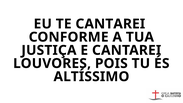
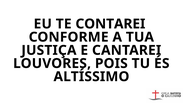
TE CANTAREI: CANTAREI -> CONTAREI (110, 24)
